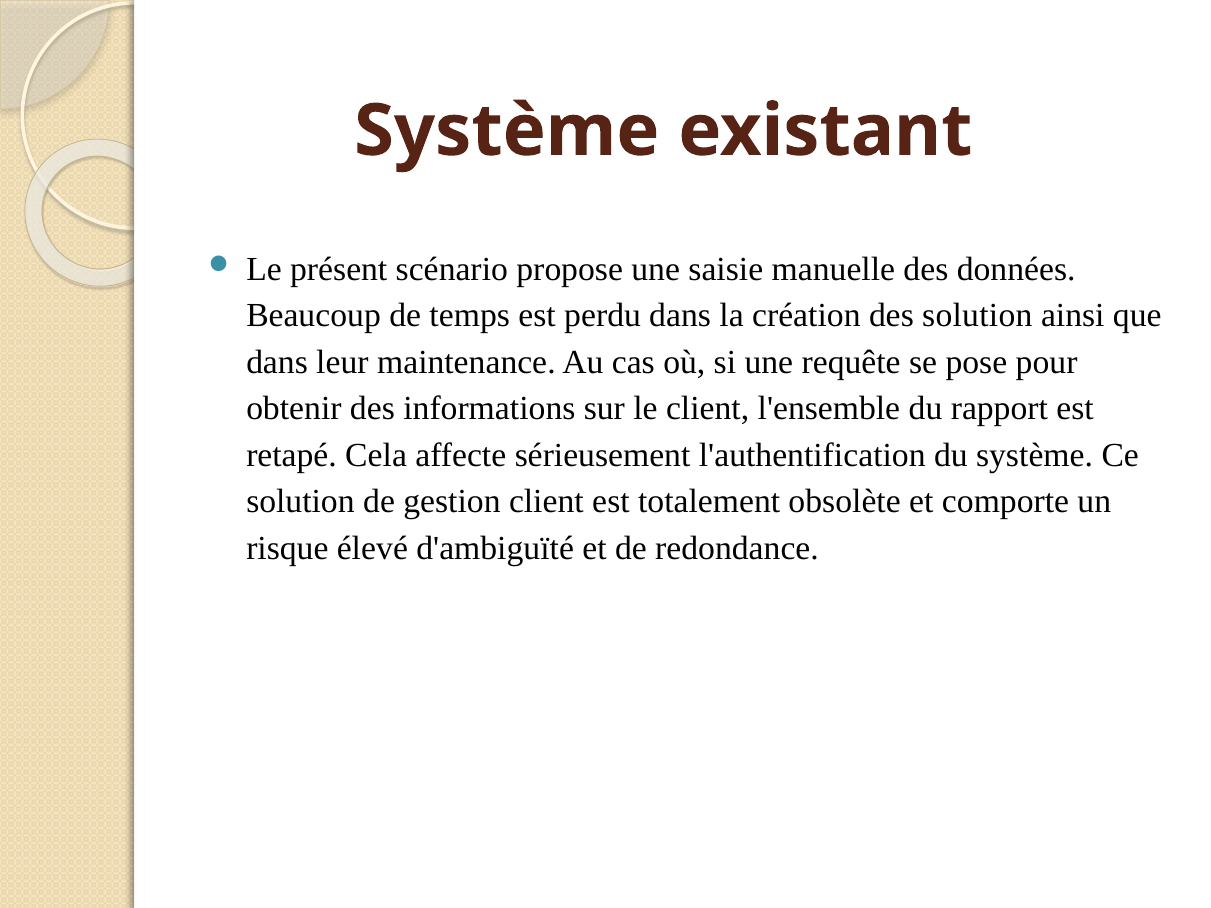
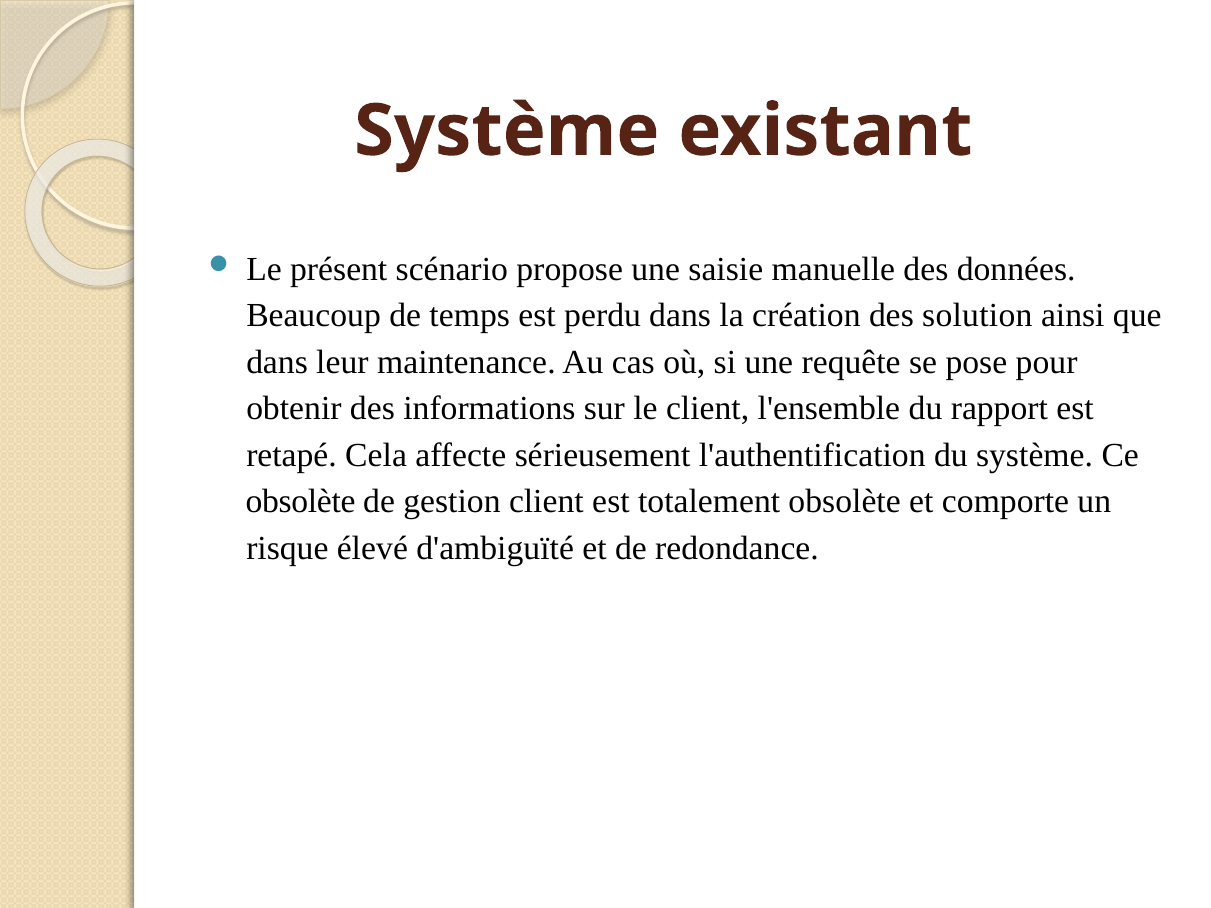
solution: solution -> obsolète (301, 502)
